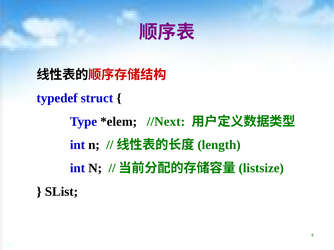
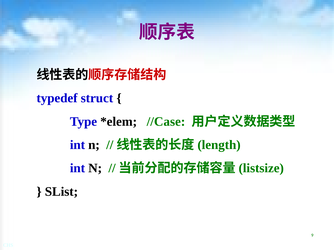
//Next: //Next -> //Case (166, 122)
